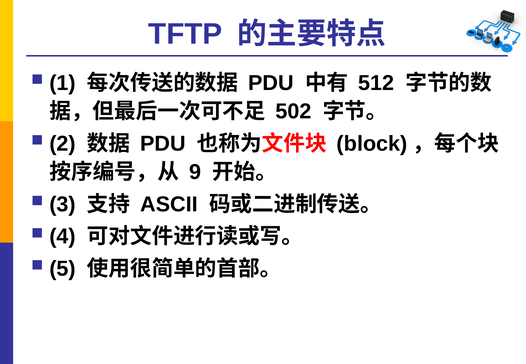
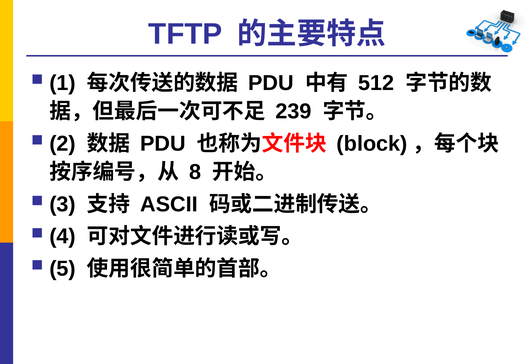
502: 502 -> 239 (294, 111)
9: 9 -> 8 (195, 172)
